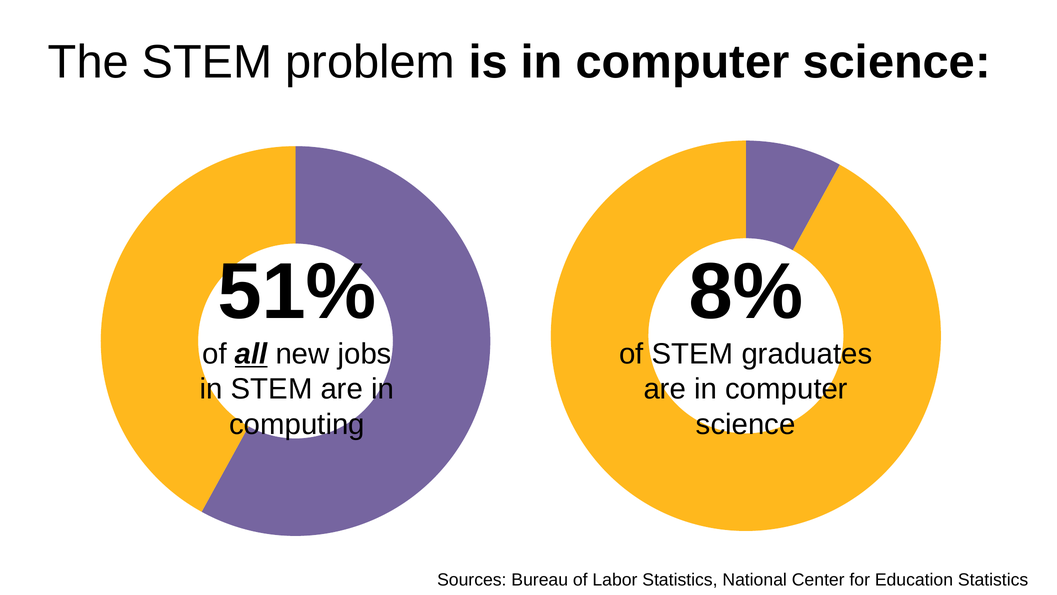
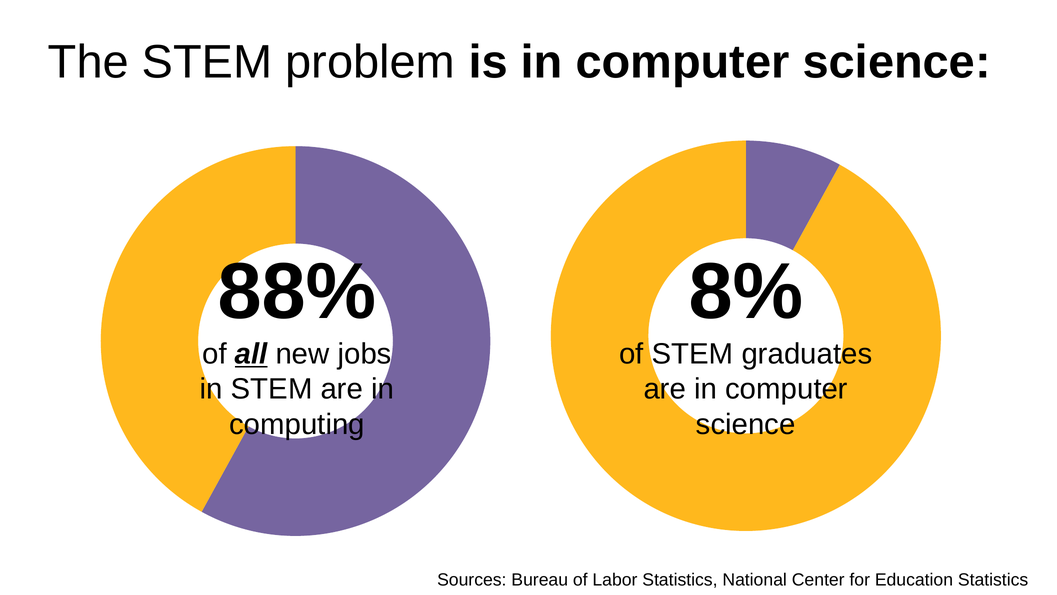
51%: 51% -> 88% (297, 292)
